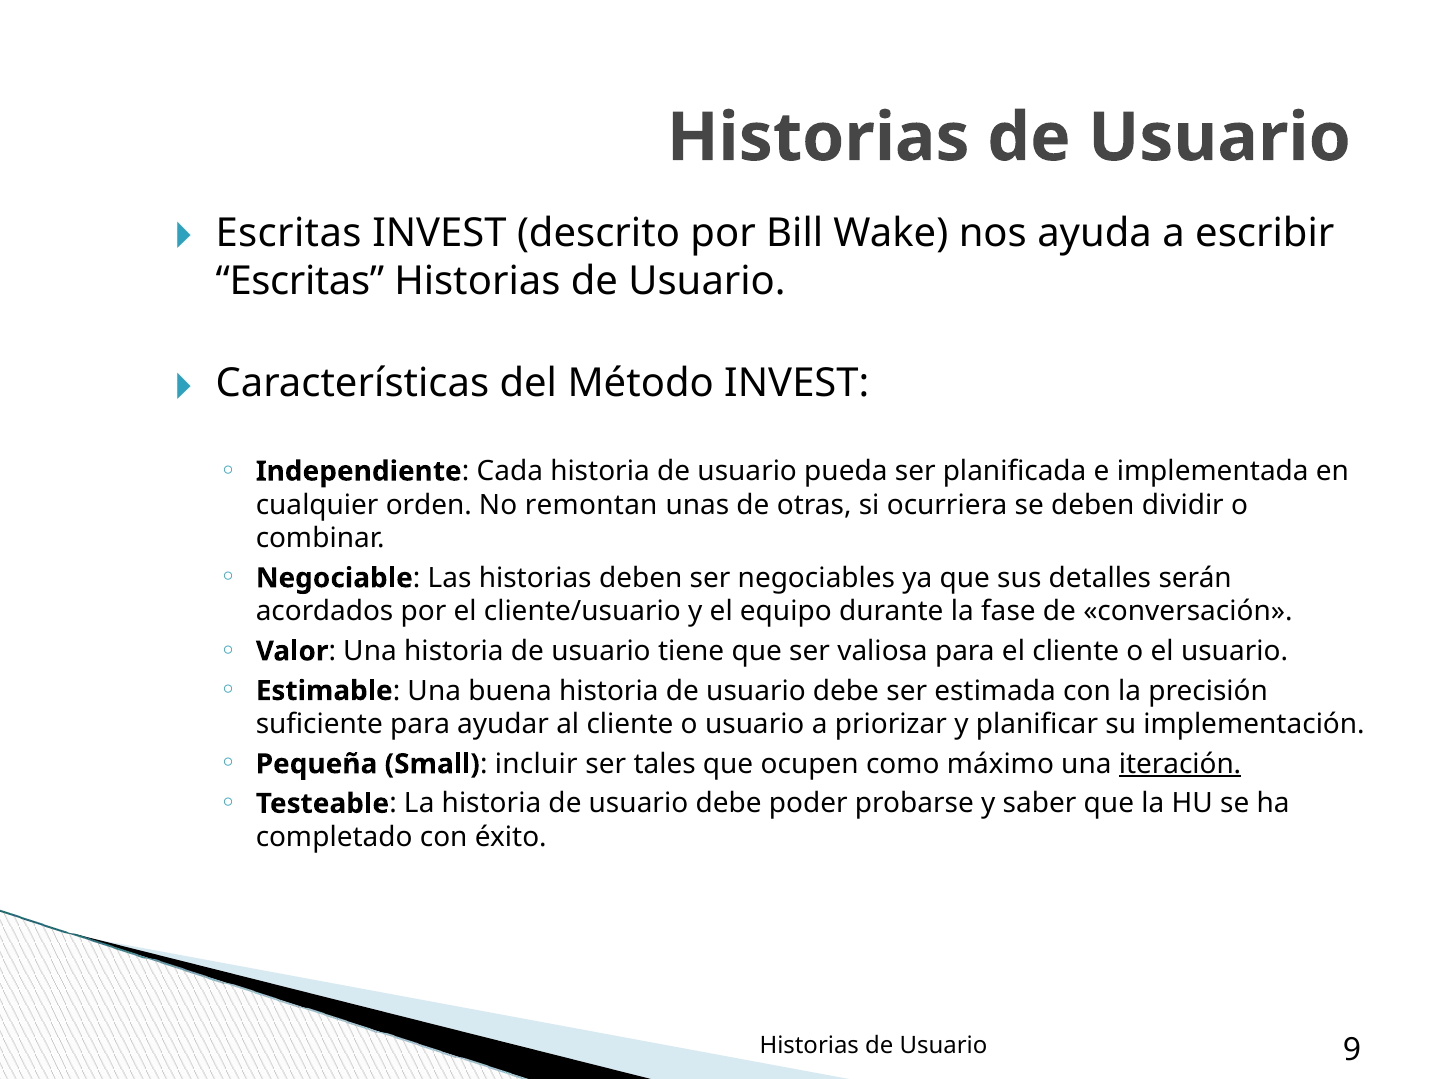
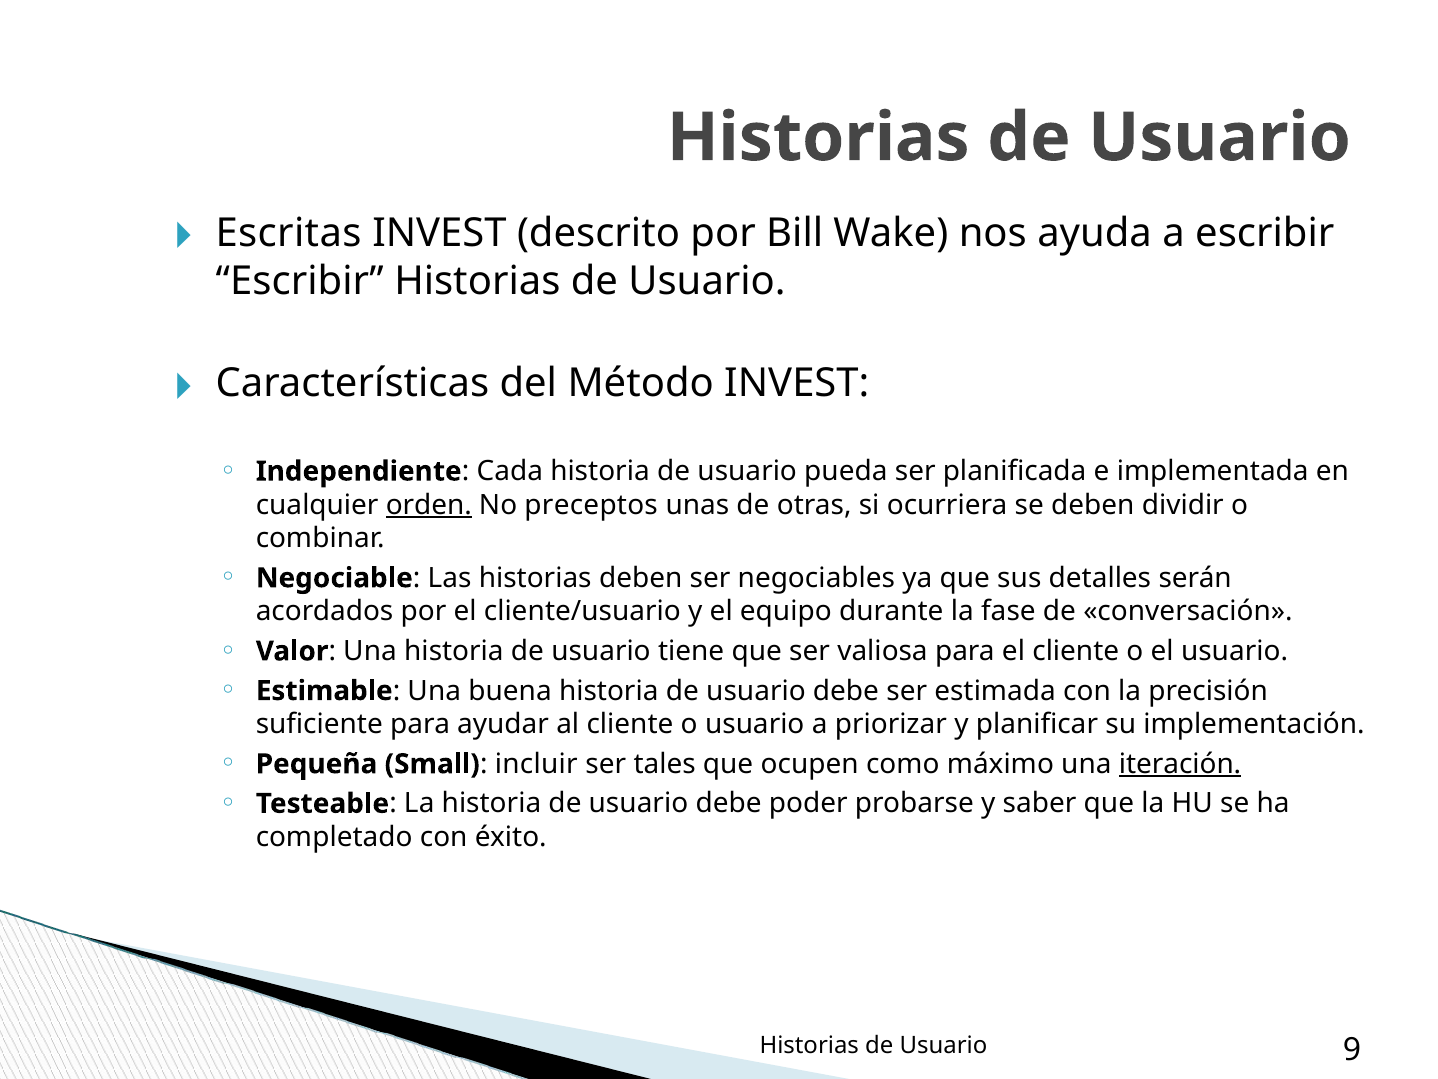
Escritas: Escritas -> Escribir (300, 281)
orden underline: none -> present (429, 505)
remontan: remontan -> preceptos (591, 505)
